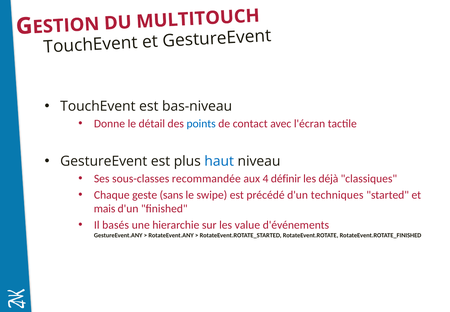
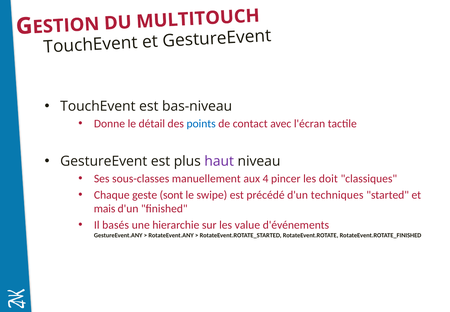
haut colour: blue -> purple (219, 161)
recommandée: recommandée -> manuellement (206, 178)
définir: définir -> pincer (286, 178)
déjà: déjà -> doit (328, 178)
sans: sans -> sont (171, 195)
